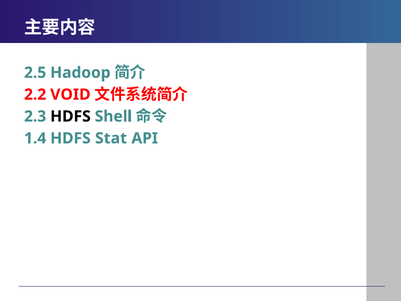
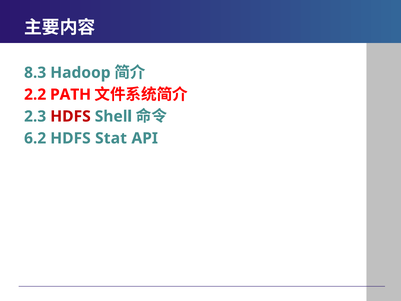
2.5: 2.5 -> 8.3 (35, 73)
VOID: VOID -> PATH (71, 94)
HDFS colour: black -> red (70, 116)
1.4: 1.4 -> 6.2 (35, 138)
